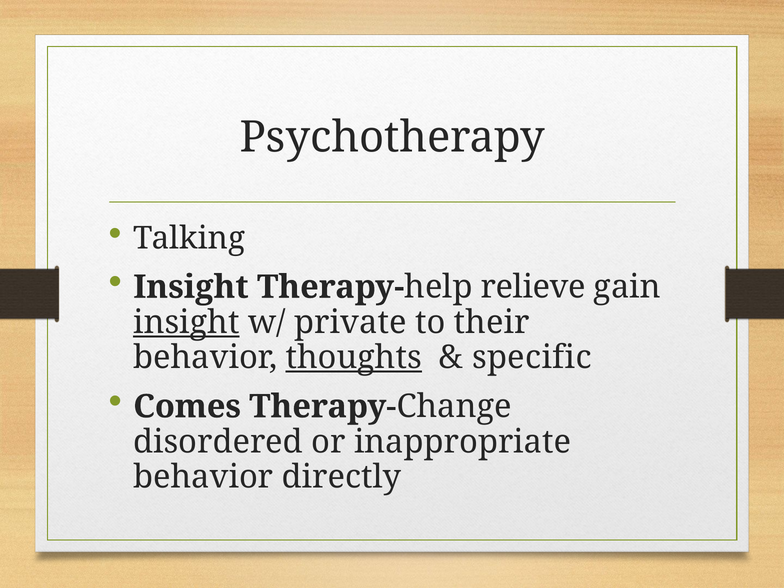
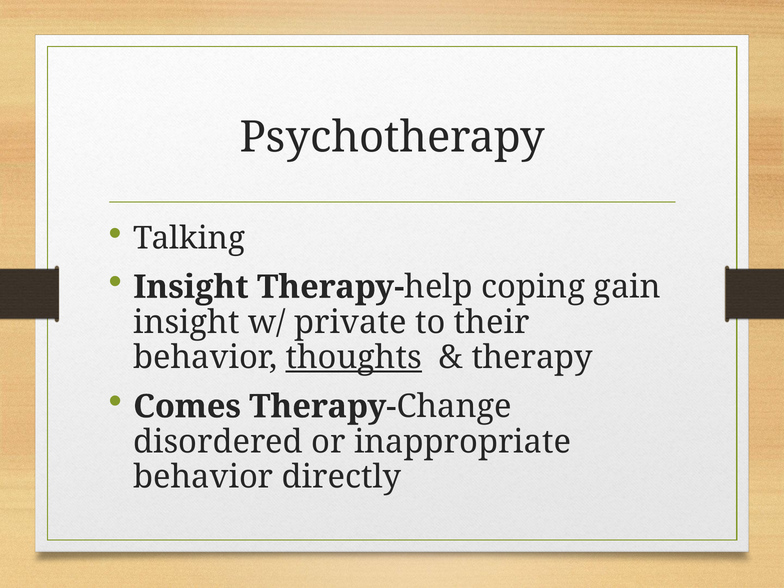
relieve: relieve -> coping (533, 287)
insight underline: present -> none (186, 322)
specific: specific -> therapy (532, 358)
